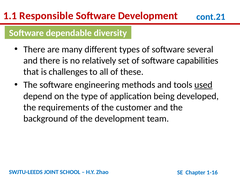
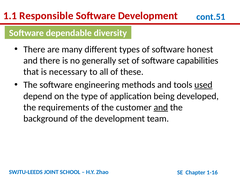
cont.21: cont.21 -> cont.51 (211, 17)
several: several -> honest (200, 49)
relatively: relatively -> generally (99, 61)
challenges: challenges -> necessary (68, 72)
and underline: none -> present (161, 107)
